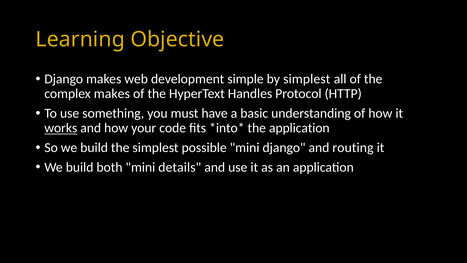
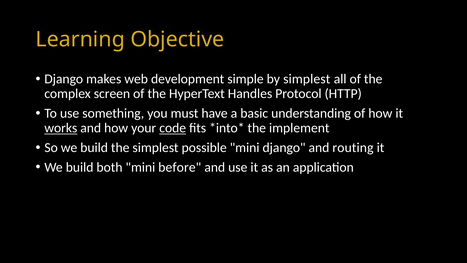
complex makes: makes -> screen (112, 94)
code underline: none -> present (173, 128)
the application: application -> implement (299, 128)
details: details -> before (180, 167)
